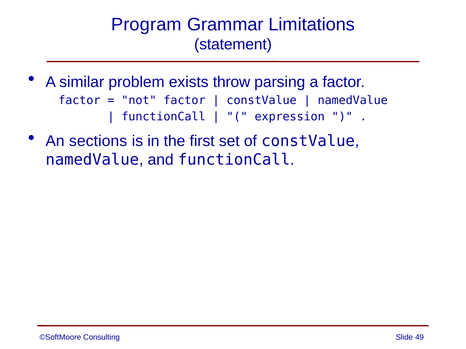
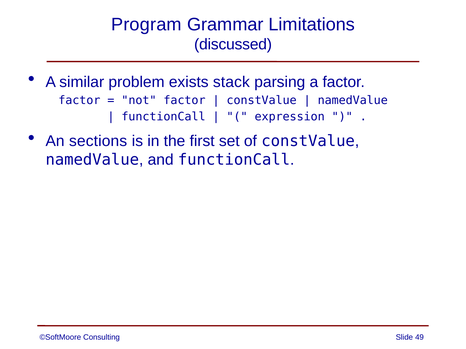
statement: statement -> discussed (233, 45)
throw: throw -> stack (231, 82)
